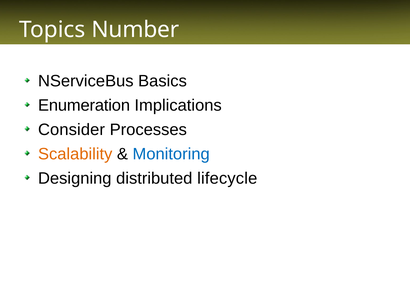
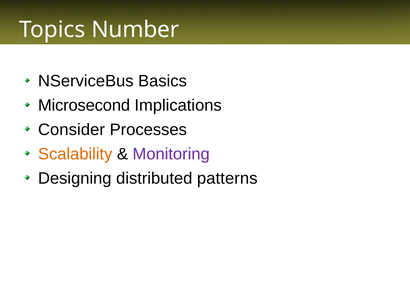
Enumeration: Enumeration -> Microsecond (84, 106)
Monitoring colour: blue -> purple (171, 154)
lifecycle: lifecycle -> patterns (227, 179)
